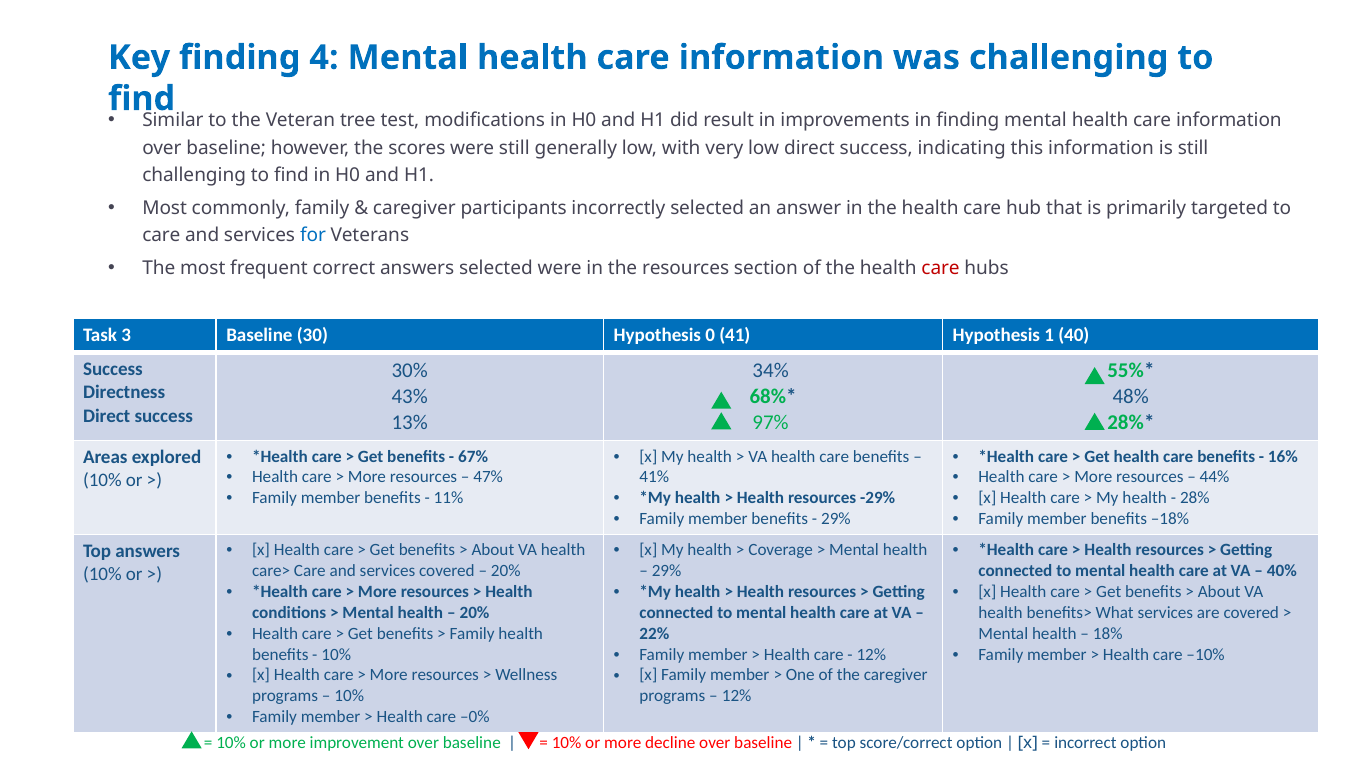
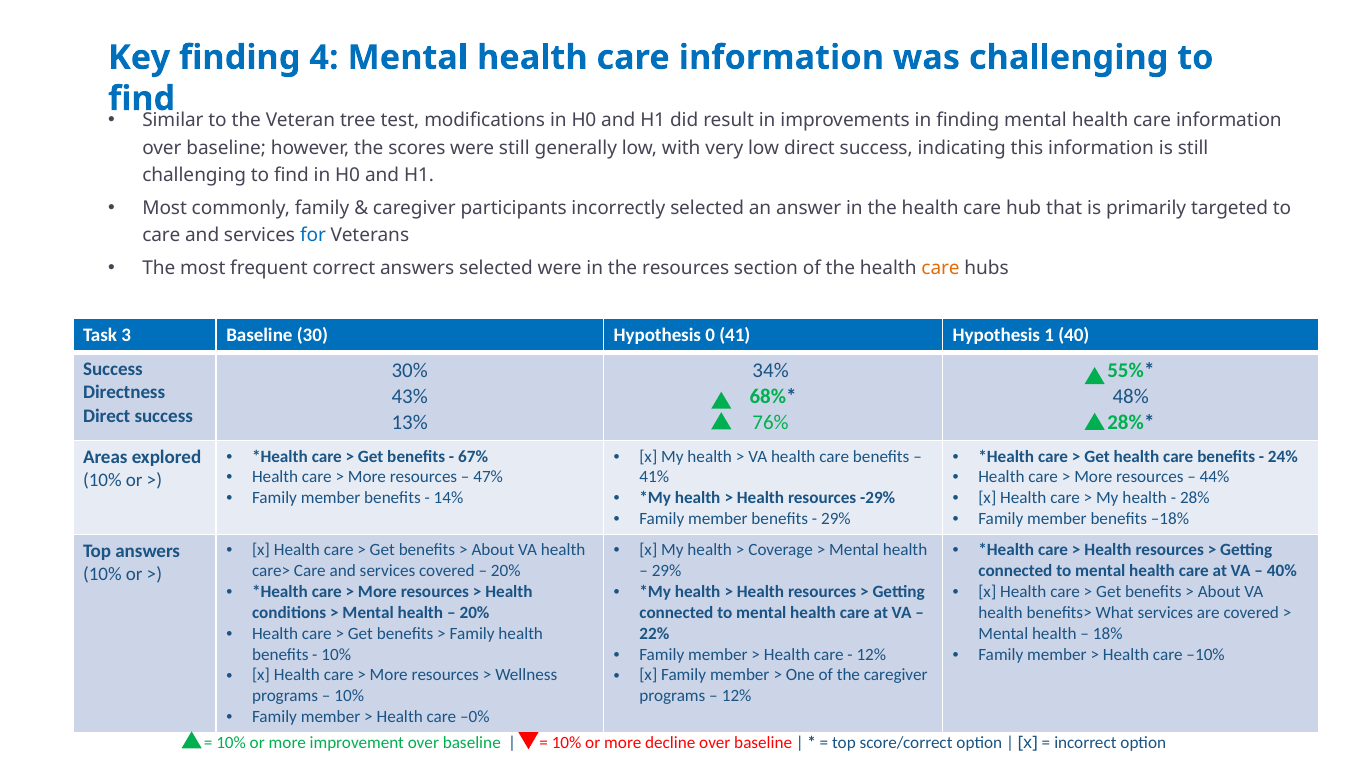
care colour: red -> orange (941, 268)
97%: 97% -> 76% (771, 423)
16%: 16% -> 24% (1283, 456)
11%: 11% -> 14% (449, 498)
